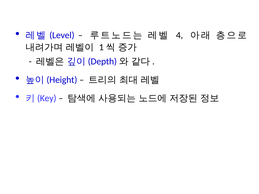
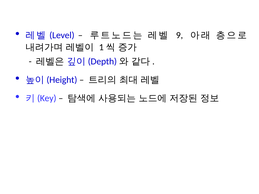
4: 4 -> 9 (179, 35)
